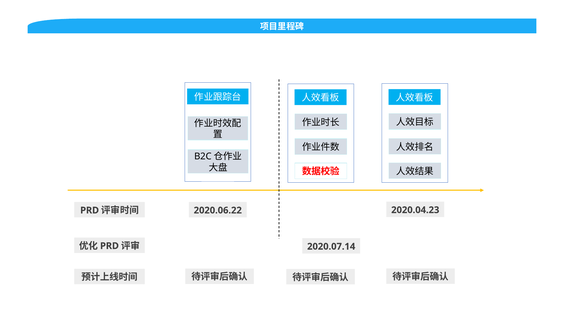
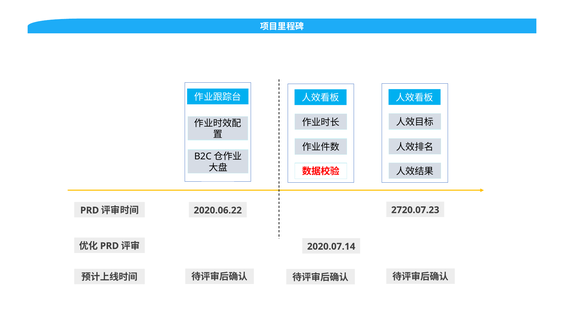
2020.04.23: 2020.04.23 -> 2720.07.23 (415, 210)
